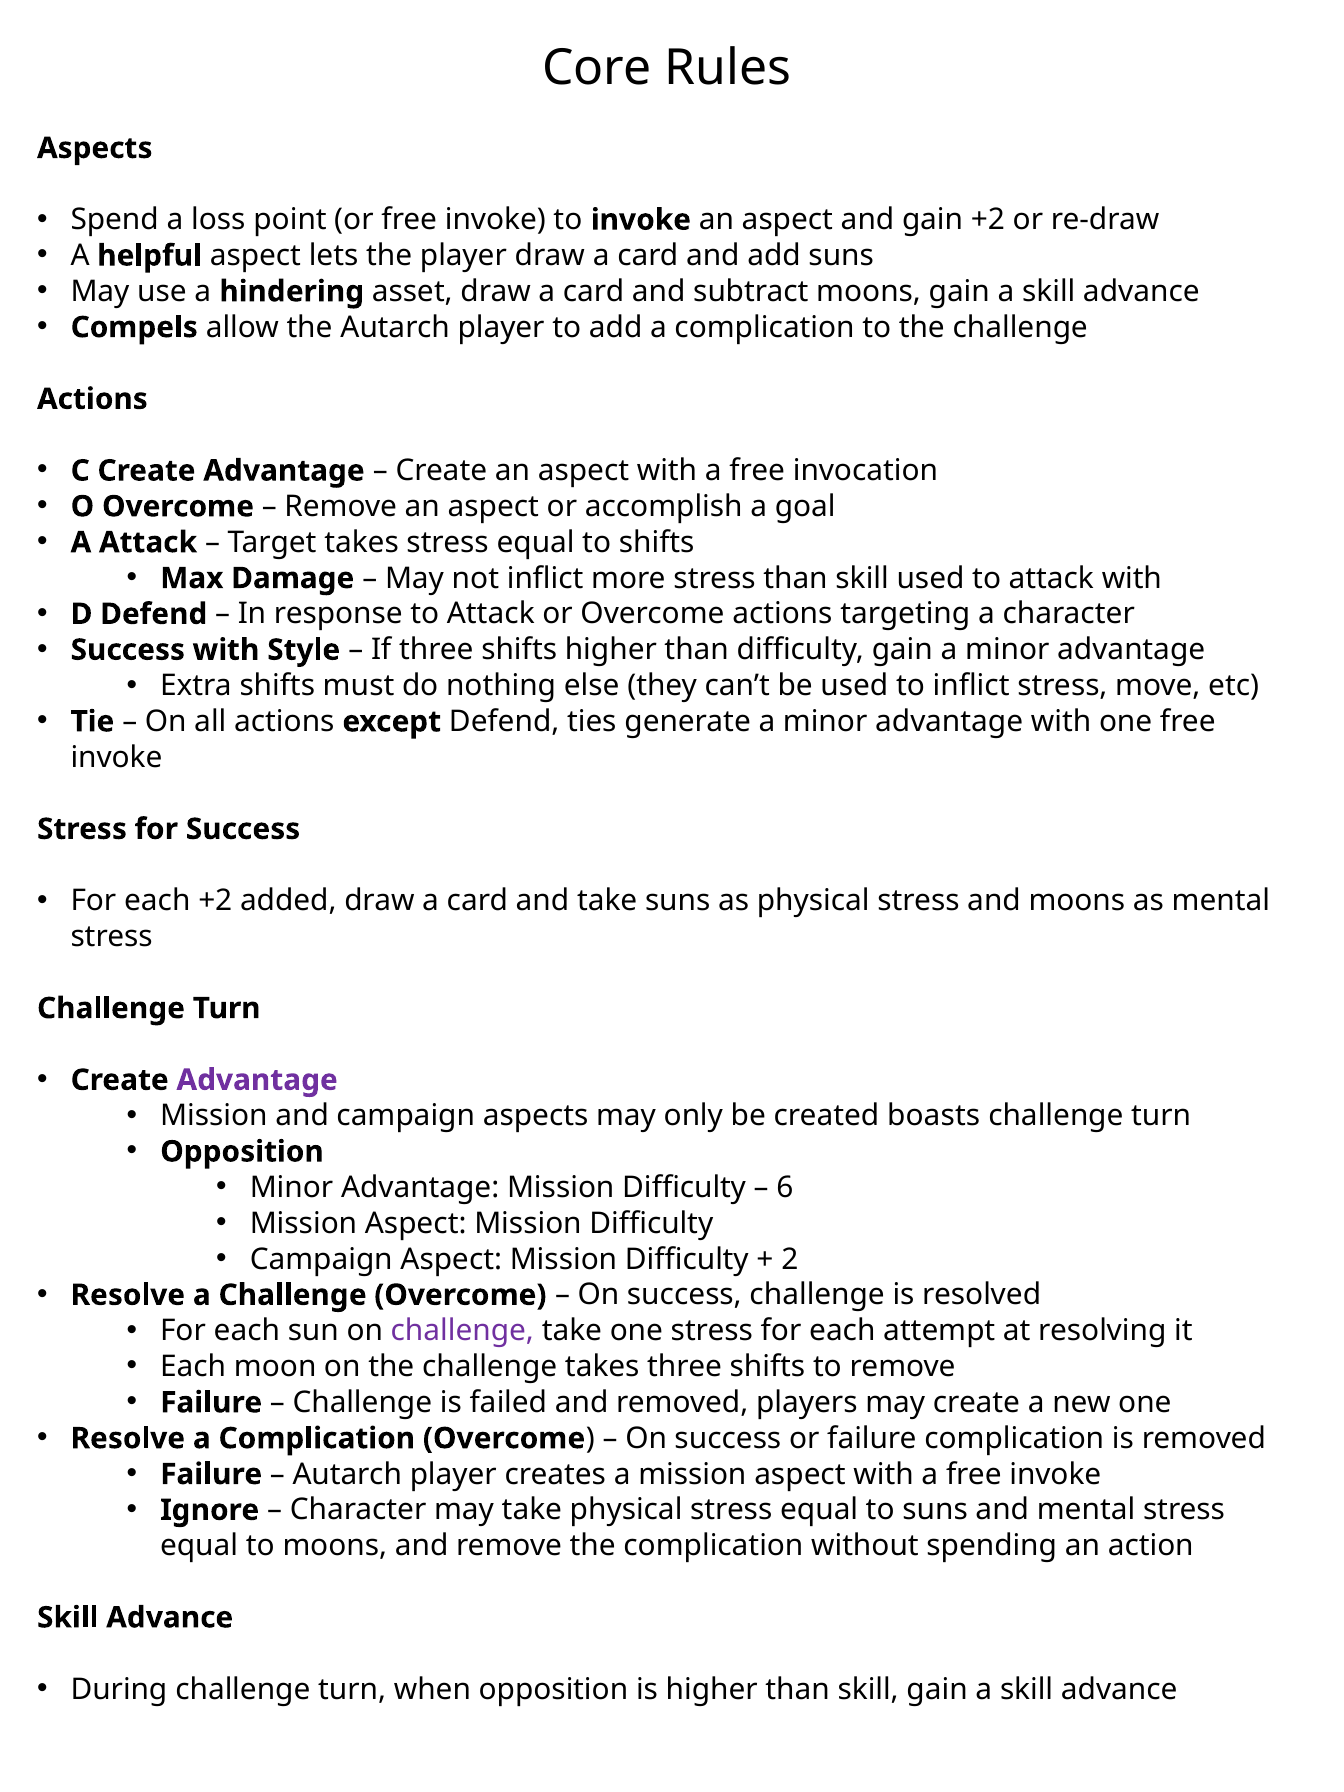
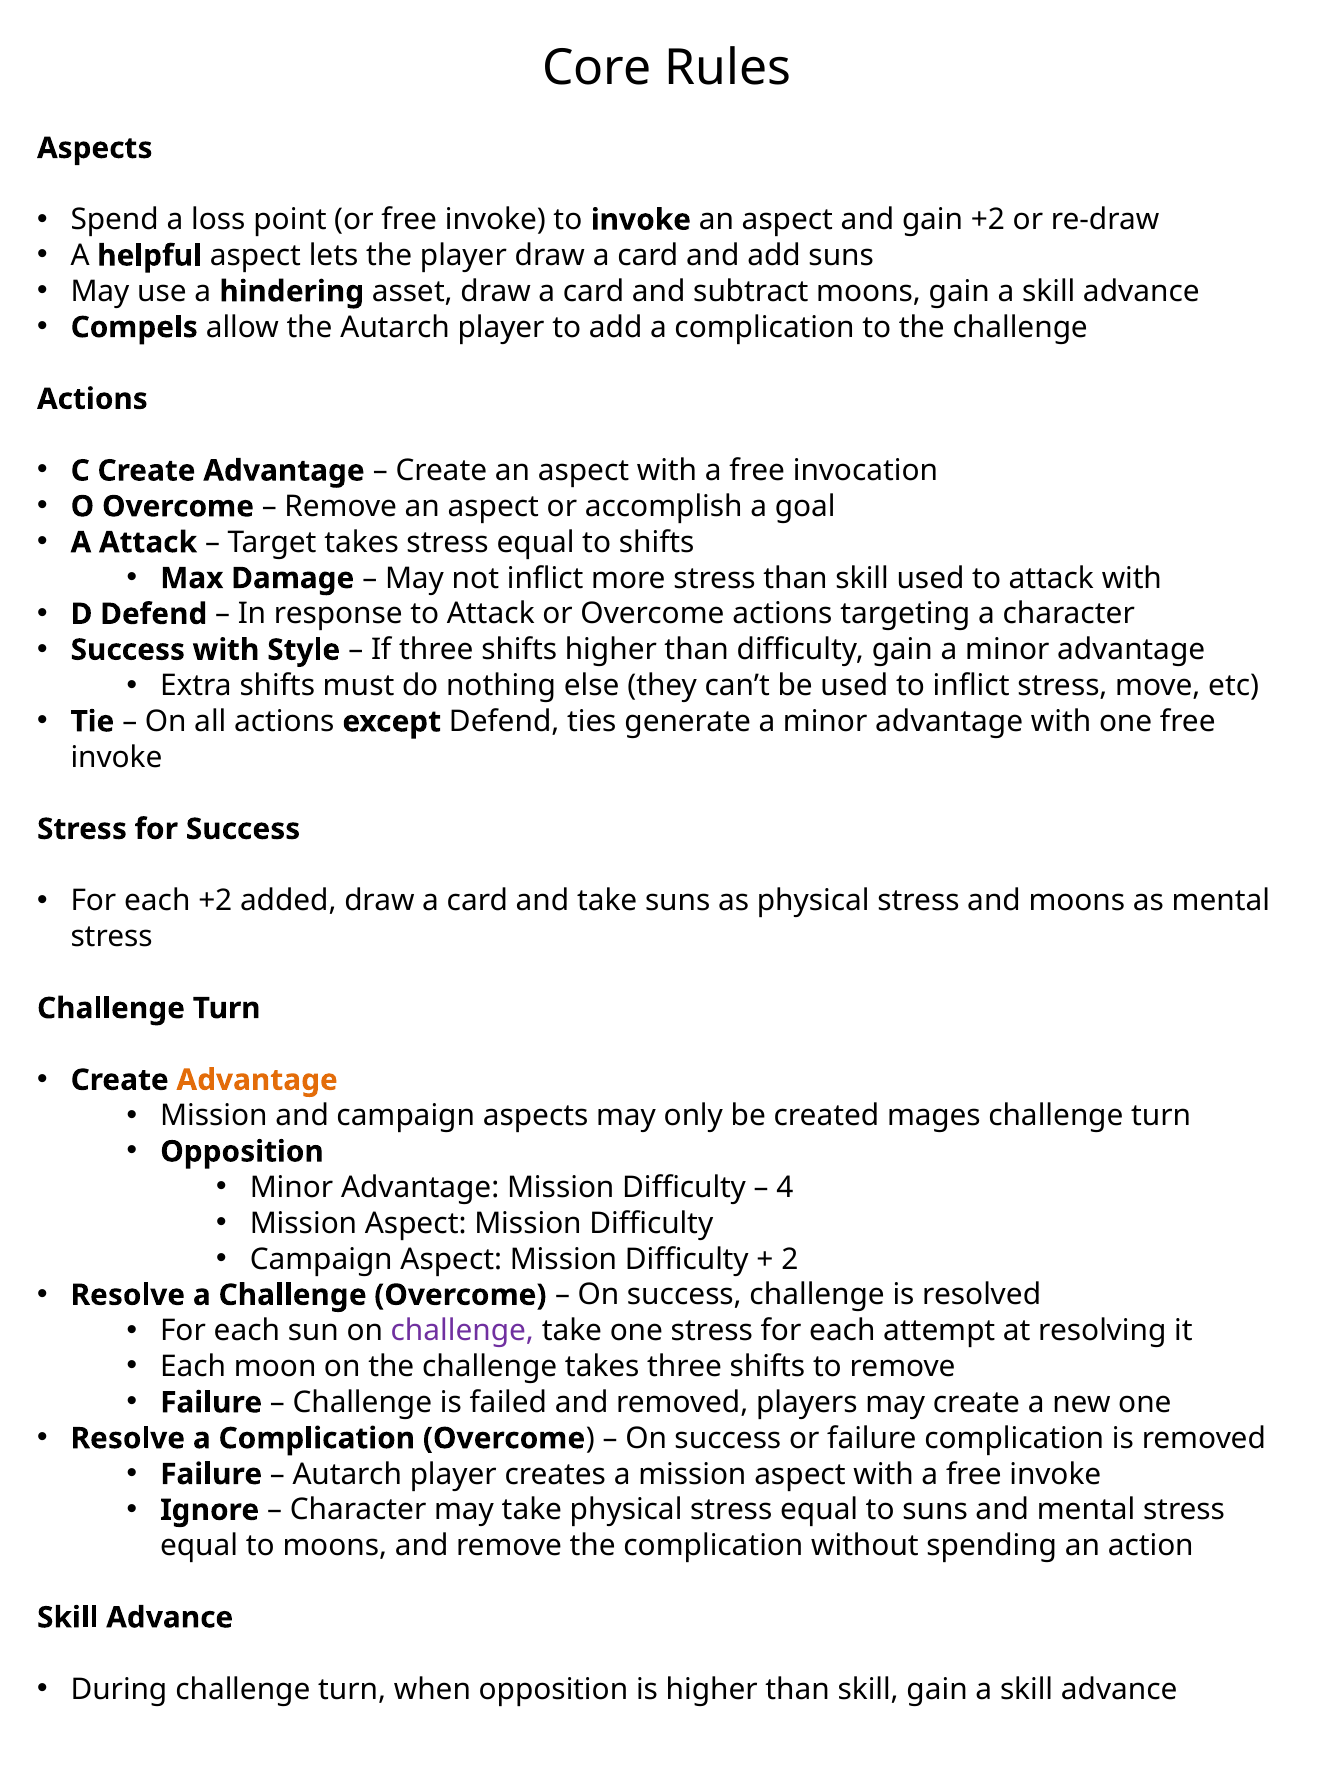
Advantage colour: purple -> orange (257, 1080)
boasts: boasts -> mages (934, 1116)
6: 6 -> 4 (785, 1188)
